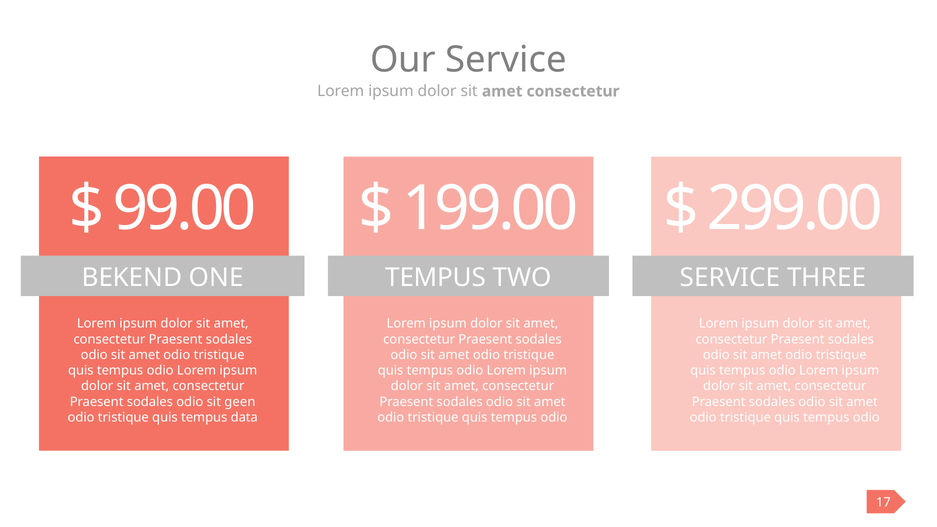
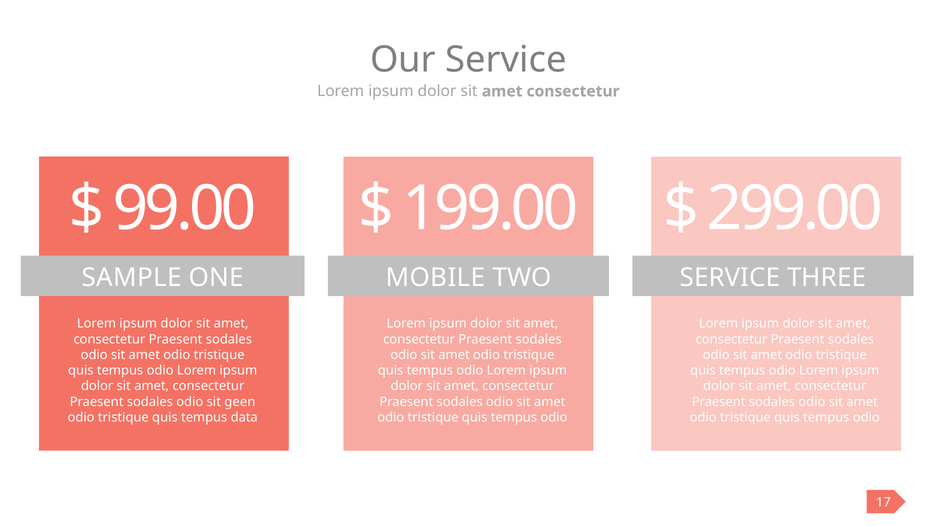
BEKEND: BEKEND -> SAMPLE (132, 278)
TEMPUS: TEMPUS -> MOBILE (435, 278)
